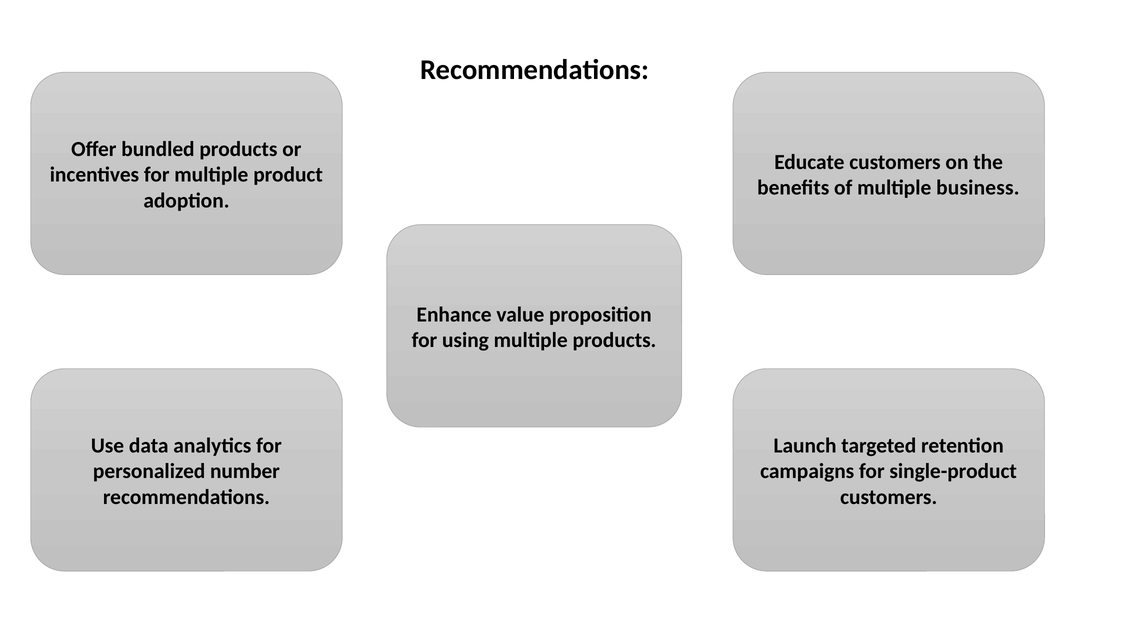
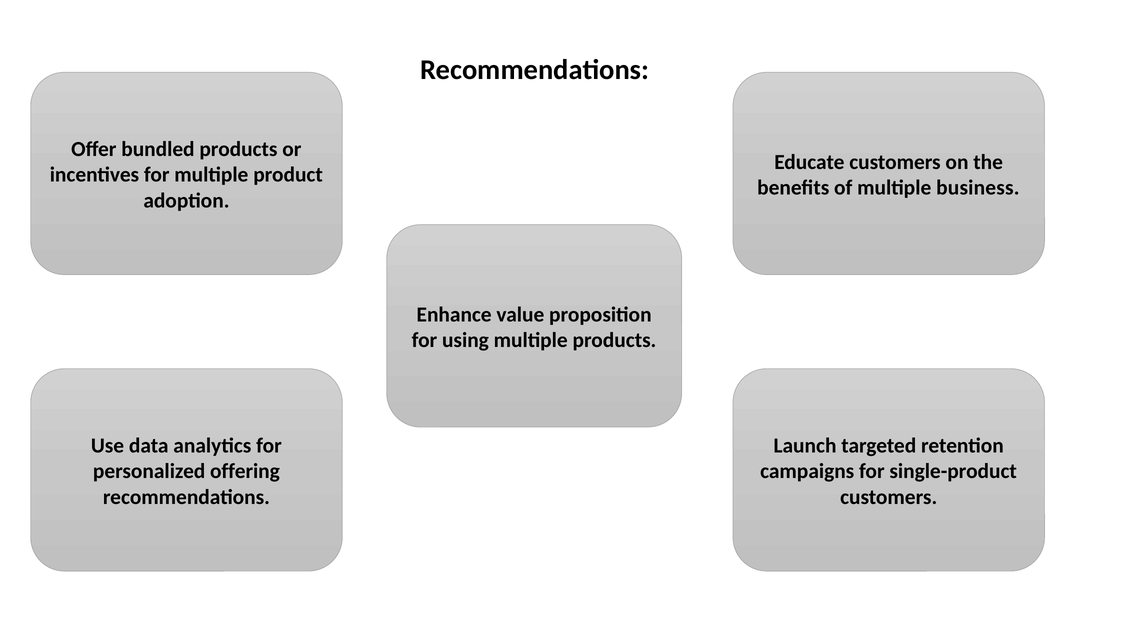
number: number -> offering (245, 471)
